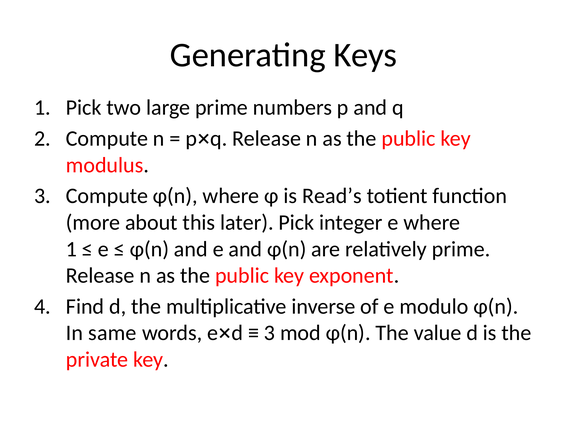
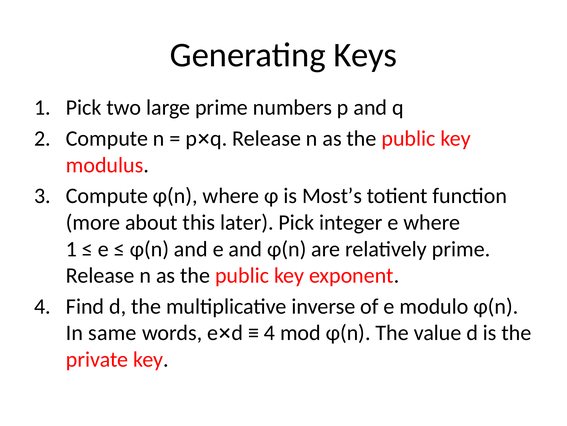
Read’s: Read’s -> Most’s (332, 196)
3: 3 -> 4 (269, 332)
